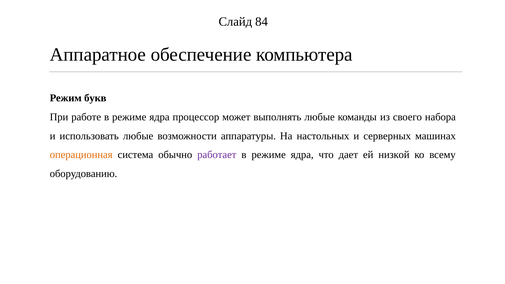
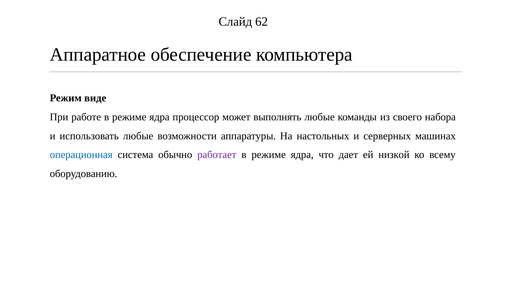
84: 84 -> 62 (262, 22)
букв: букв -> виде (95, 98)
операционная colour: orange -> blue (81, 155)
